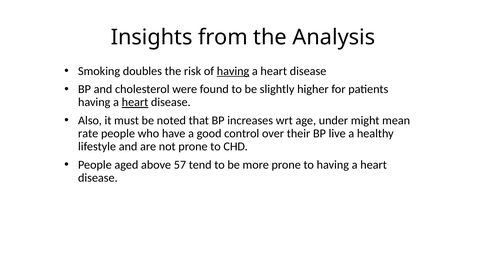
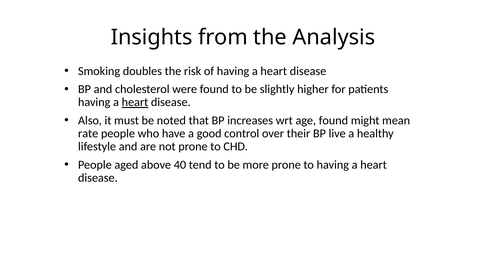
having underline: present -> none (233, 71)
age under: under -> found (333, 121)
57: 57 -> 40 (180, 165)
